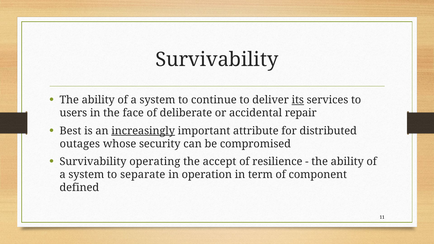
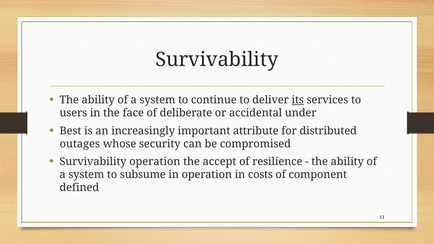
repair: repair -> under (301, 113)
increasingly underline: present -> none (143, 131)
Survivability operating: operating -> operation (155, 162)
separate: separate -> subsume (143, 175)
term: term -> costs (260, 175)
